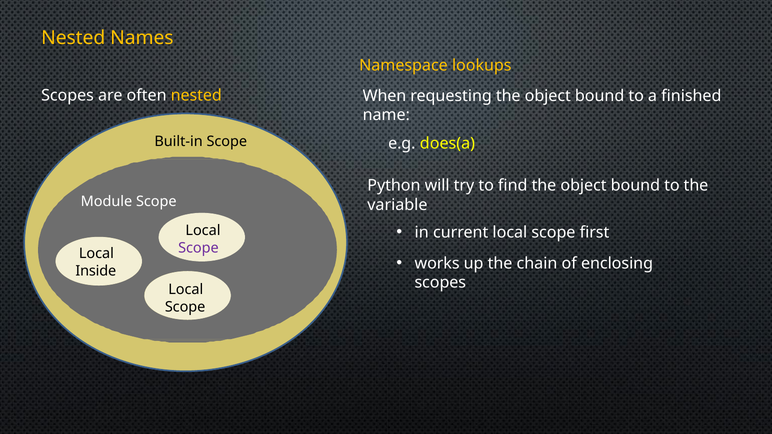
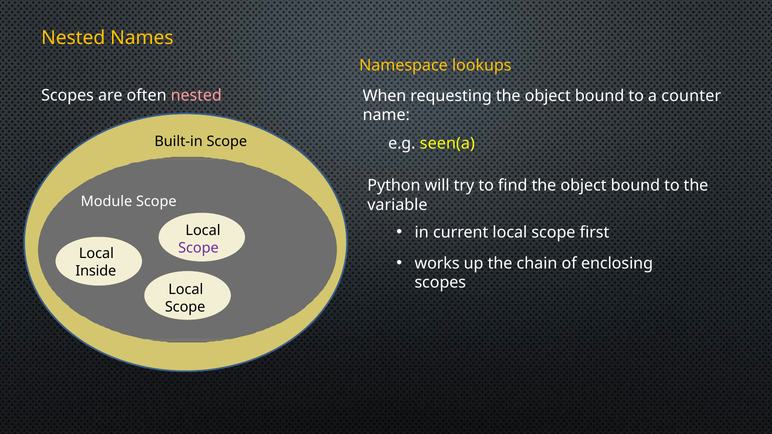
nested colour: yellow -> pink (196, 95)
finished: finished -> counter (691, 96)
does(a: does(a -> seen(a (447, 144)
